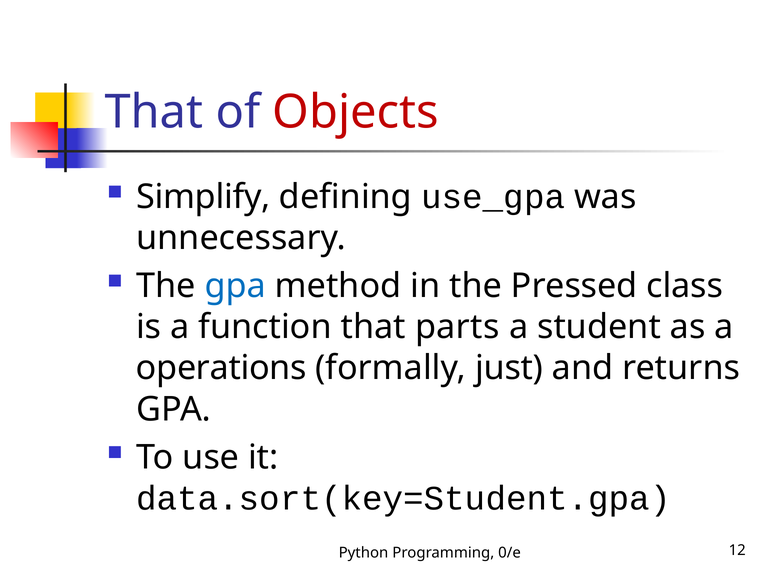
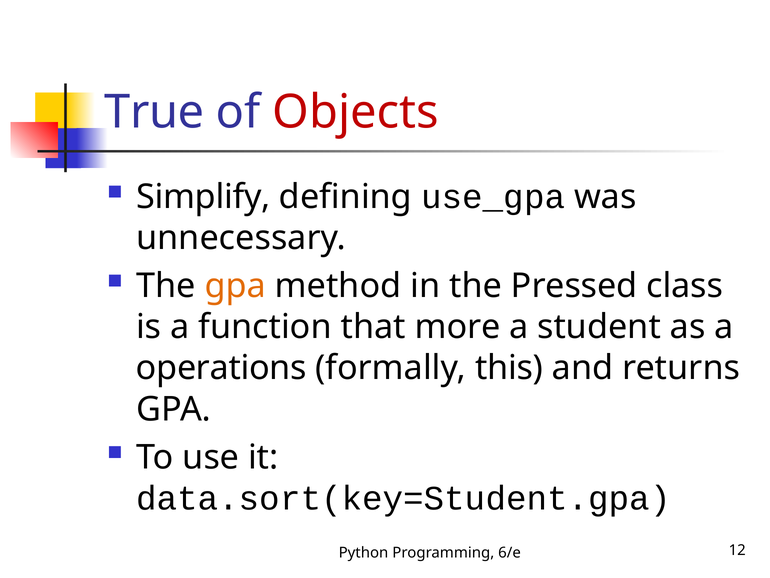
That: That -> True (154, 112)
gpa colour: blue -> orange (235, 286)
parts: parts -> more (458, 327)
just: just -> this (509, 368)
0/e: 0/e -> 6/e (510, 552)
